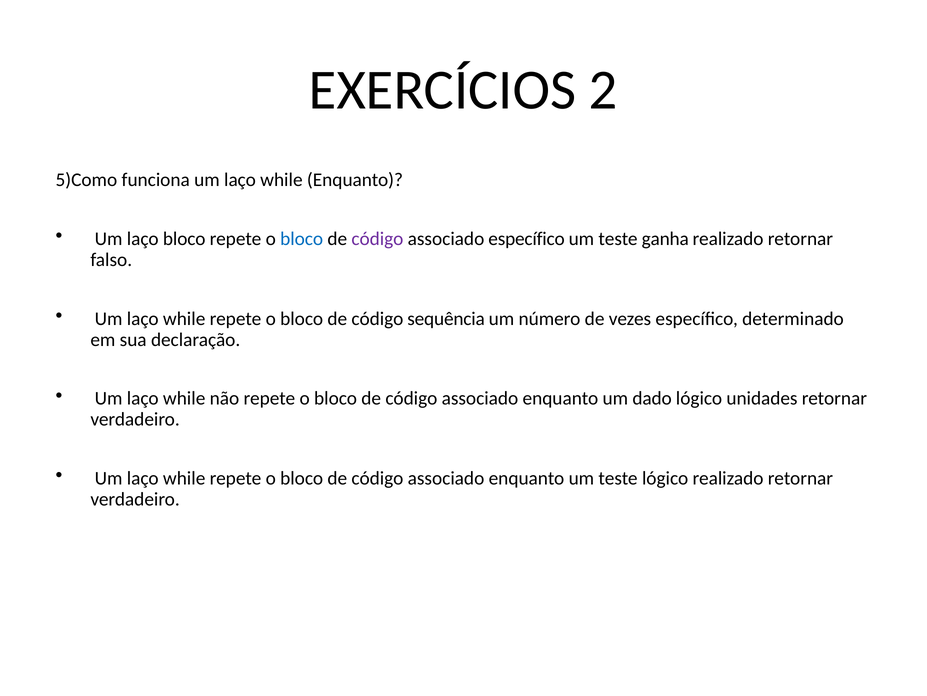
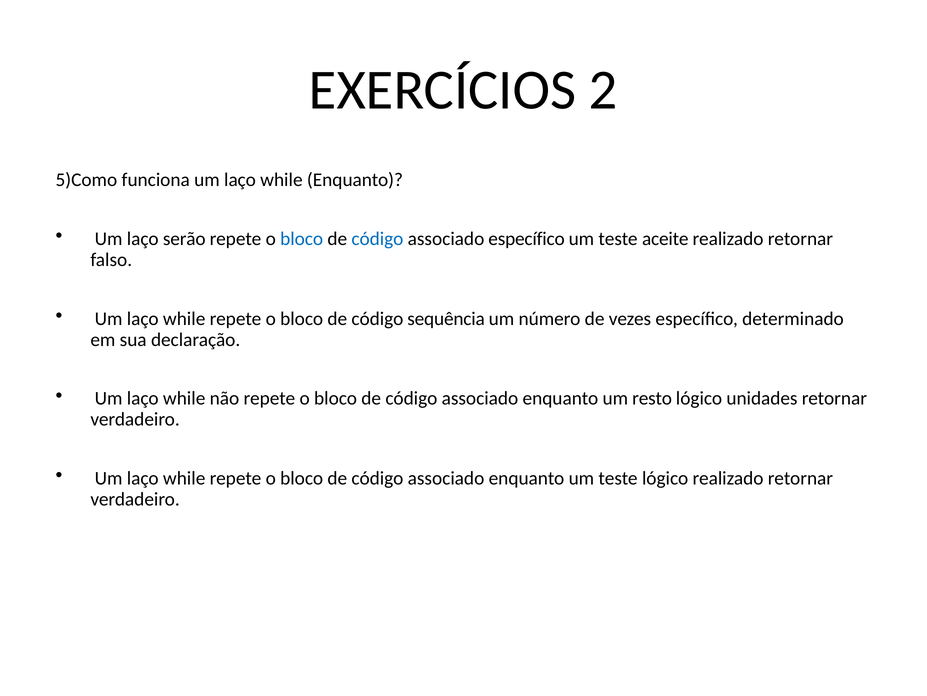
laço bloco: bloco -> serão (184, 239)
código colour: purple -> blue (377, 239)
ganha: ganha -> aceite (665, 239)
dado: dado -> resto (652, 398)
